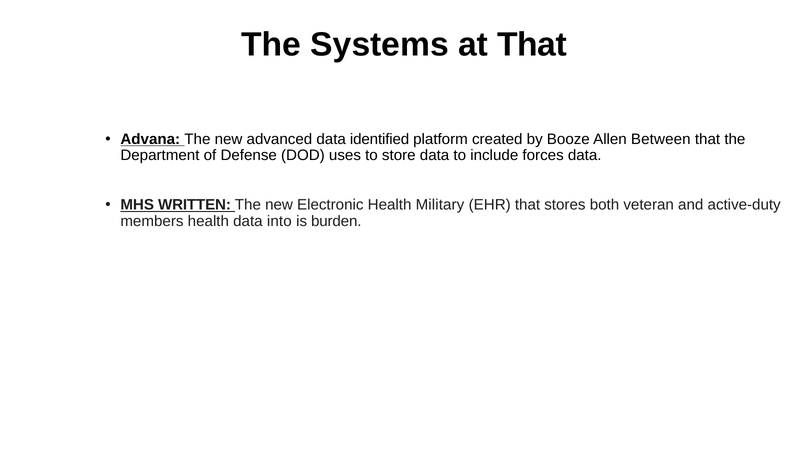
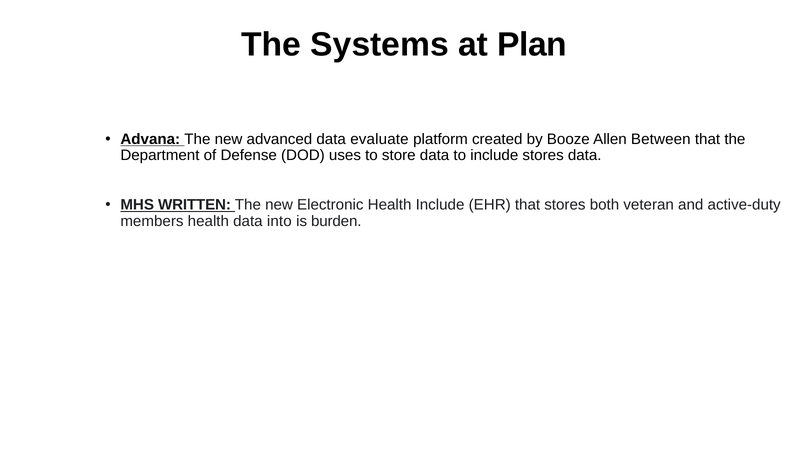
at That: That -> Plan (532, 45)
identified: identified -> evaluate (379, 139)
include forces: forces -> stores (543, 156)
Health Military: Military -> Include (440, 205)
